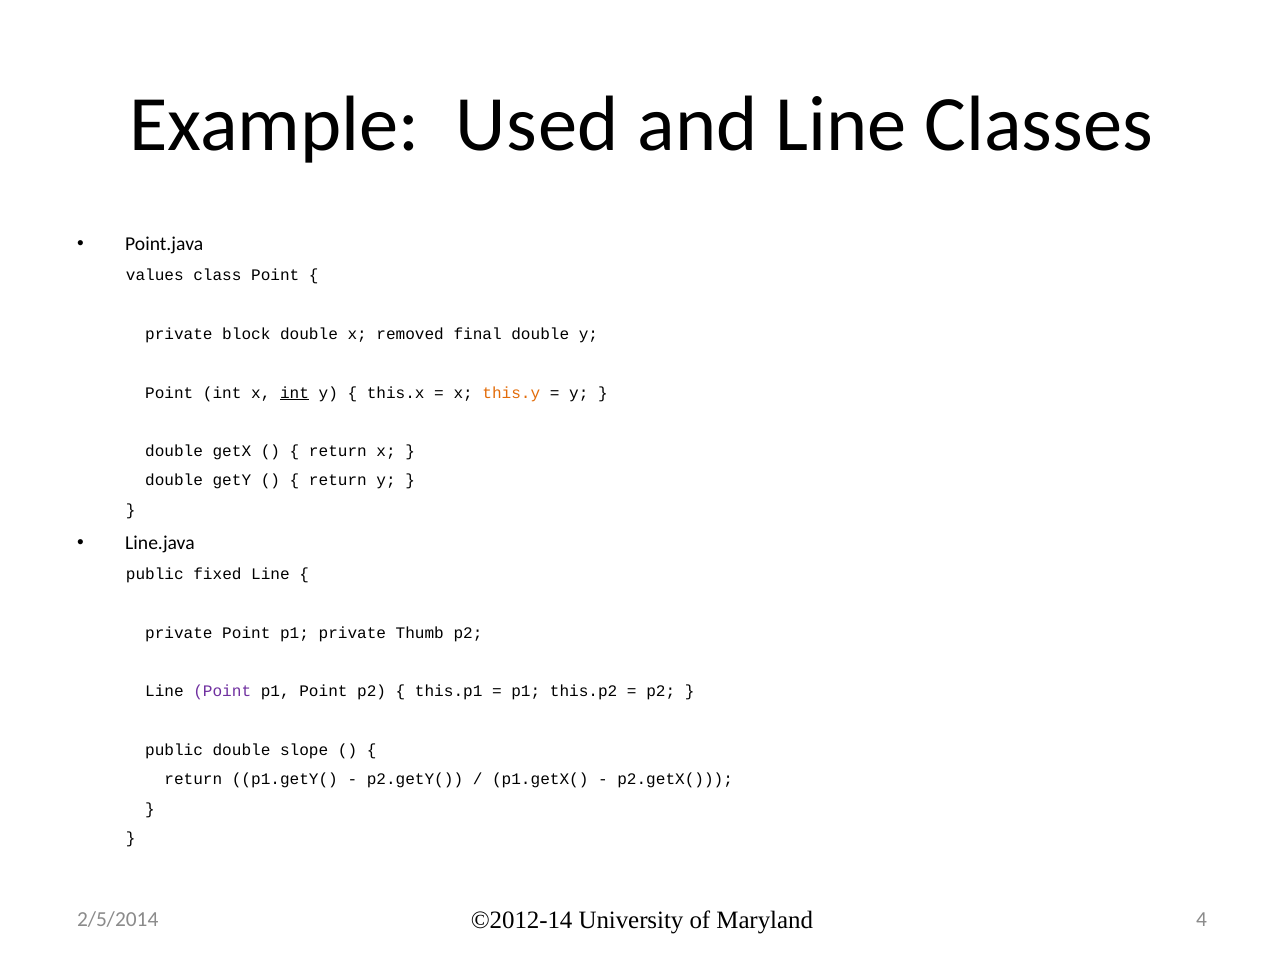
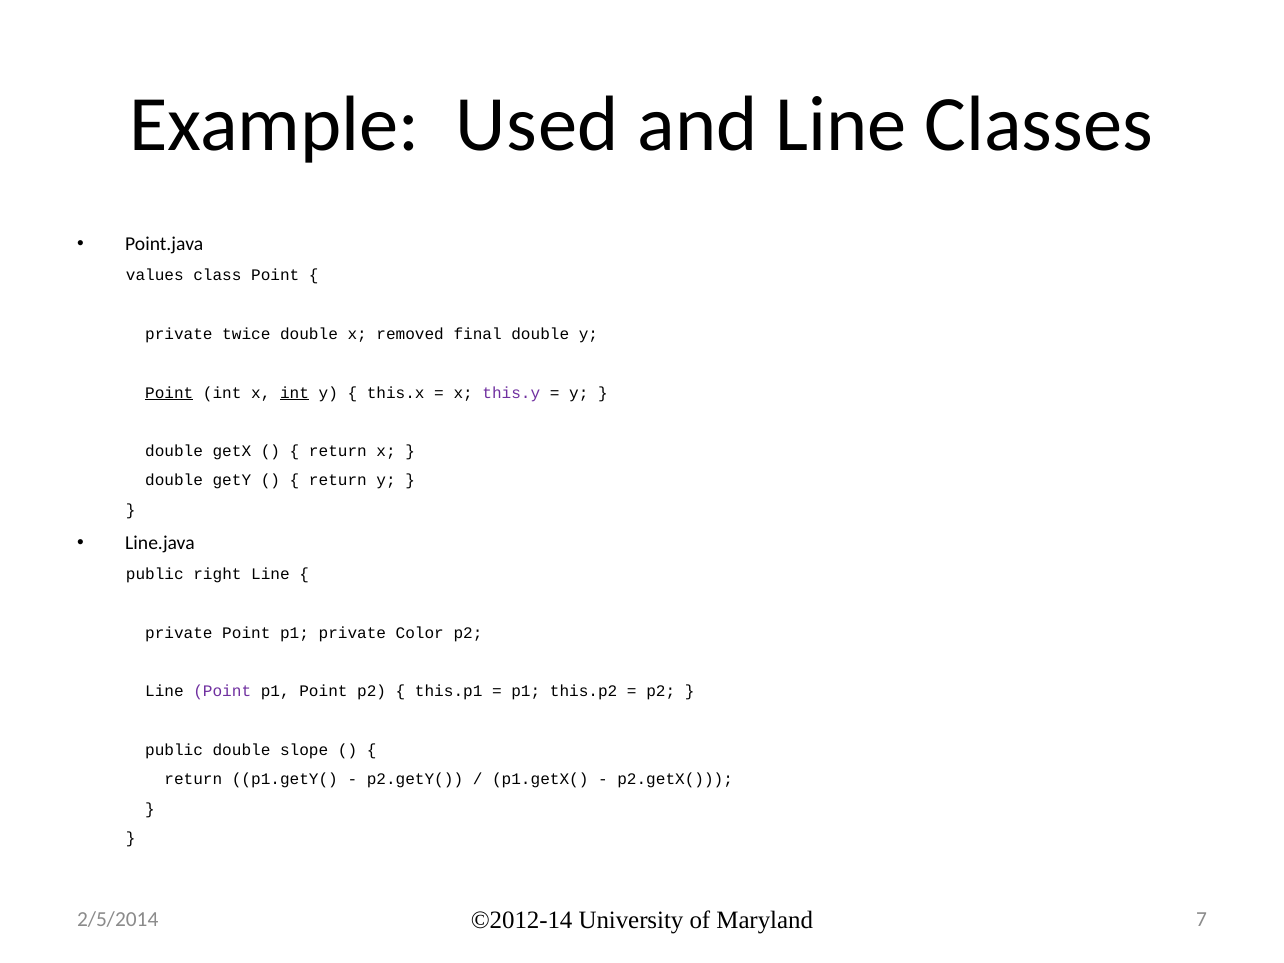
block: block -> twice (246, 334)
Point underline: none -> present (169, 393)
this.y colour: orange -> purple (511, 393)
fixed: fixed -> right (217, 574)
Thumb: Thumb -> Color (420, 633)
4: 4 -> 7 (1202, 919)
